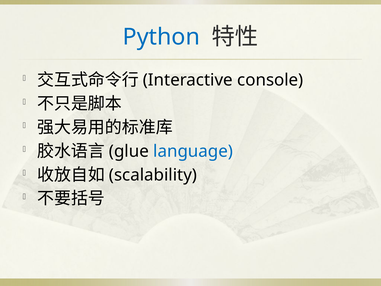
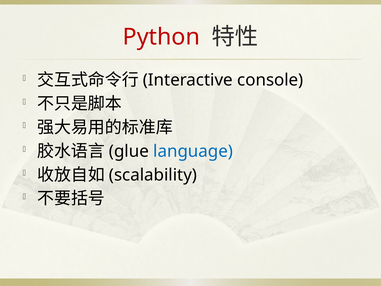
Python colour: blue -> red (161, 37)
